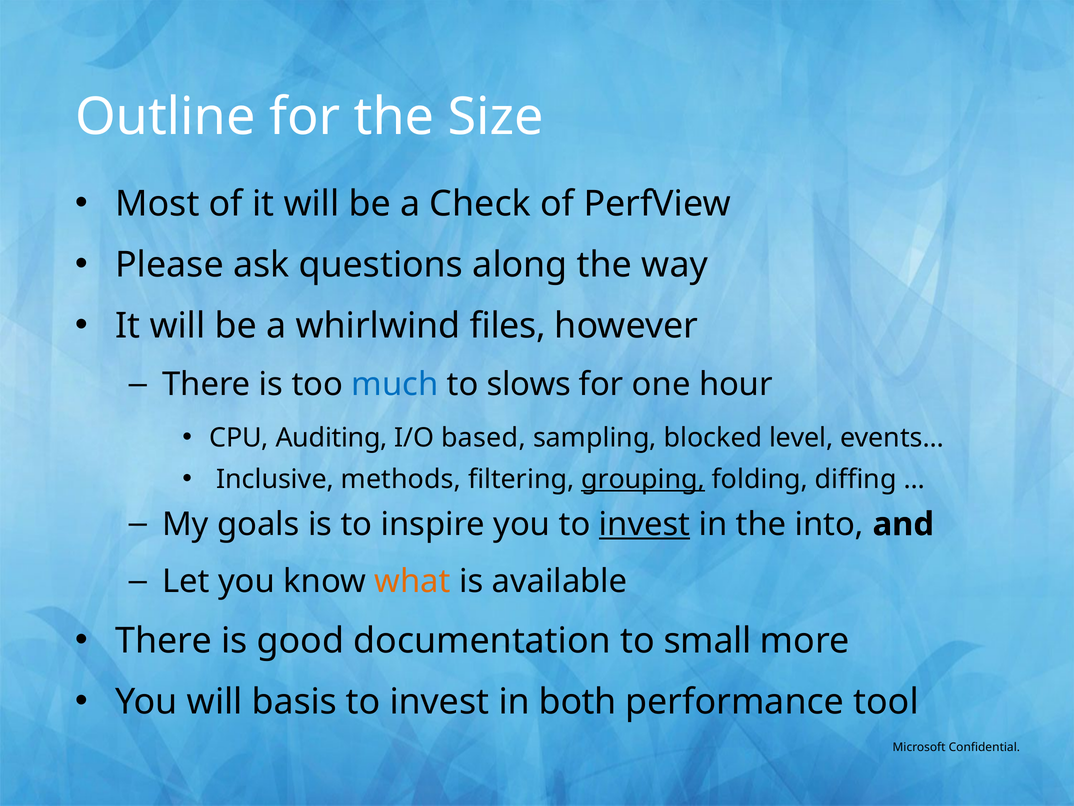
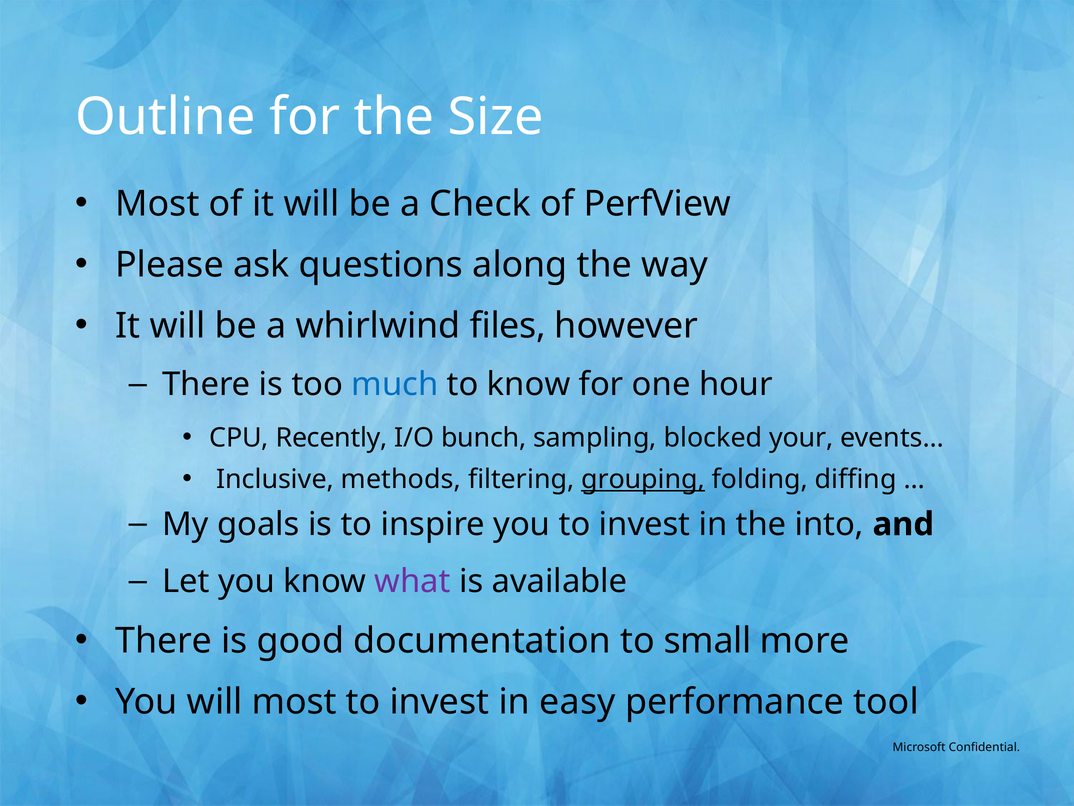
to slows: slows -> know (529, 384)
Auditing: Auditing -> Recently (332, 438)
based: based -> bunch (484, 438)
level: level -> your (801, 438)
invest underline: present -> none (644, 524)
what colour: orange -> purple (413, 581)
will basis: basis -> most (294, 701)
both: both -> easy (577, 701)
